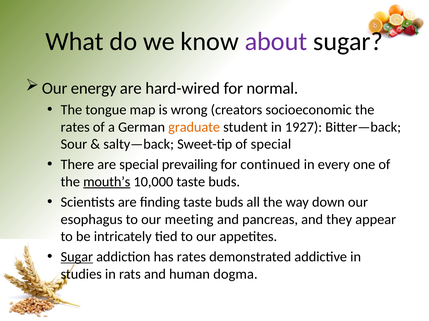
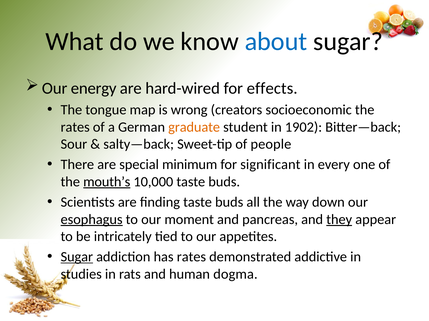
about colour: purple -> blue (276, 42)
normal: normal -> effects (272, 88)
1927: 1927 -> 1902 (304, 127)
of special: special -> people (271, 145)
prevailing: prevailing -> minimum (190, 165)
continued: continued -> significant (270, 165)
esophagus underline: none -> present (92, 220)
meeting: meeting -> moment (189, 220)
they underline: none -> present (339, 220)
